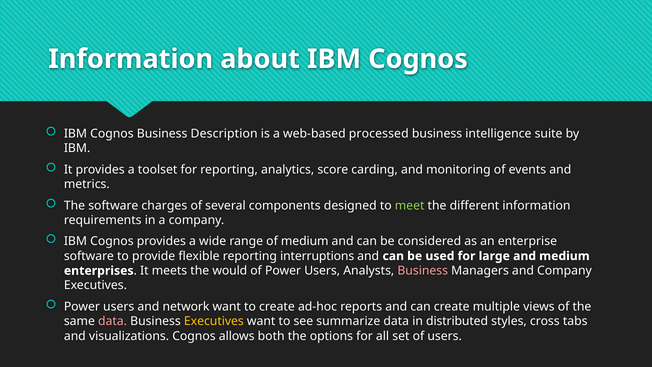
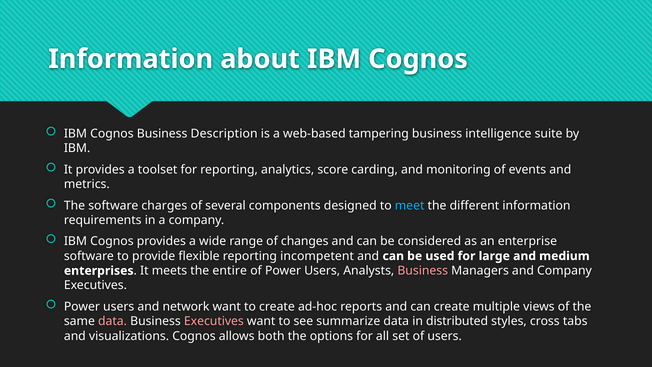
processed: processed -> tampering (379, 134)
meet colour: light green -> light blue (410, 205)
of medium: medium -> changes (305, 241)
interruptions: interruptions -> incompetent (317, 256)
would: would -> entire (230, 271)
Executives colour: yellow -> pink (214, 321)
